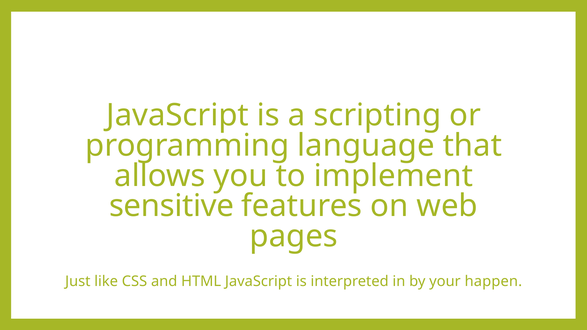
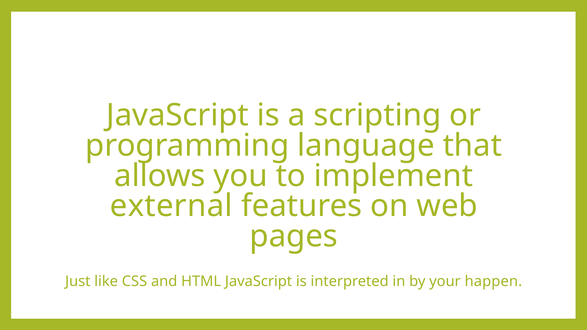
sensitive: sensitive -> external (171, 206)
